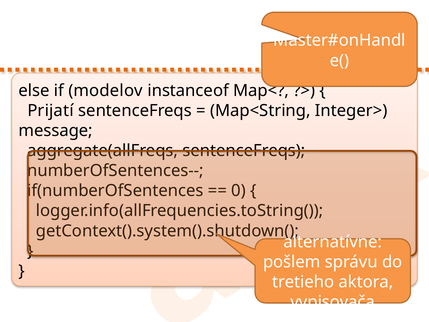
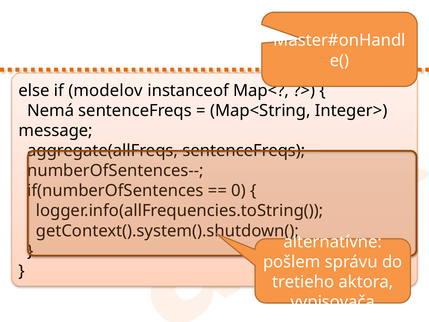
Prijatí: Prijatí -> Nemá (51, 110)
